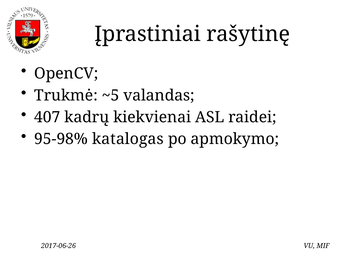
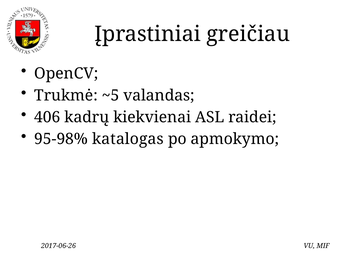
rašytinę: rašytinę -> greičiau (248, 34)
407: 407 -> 406 (47, 117)
